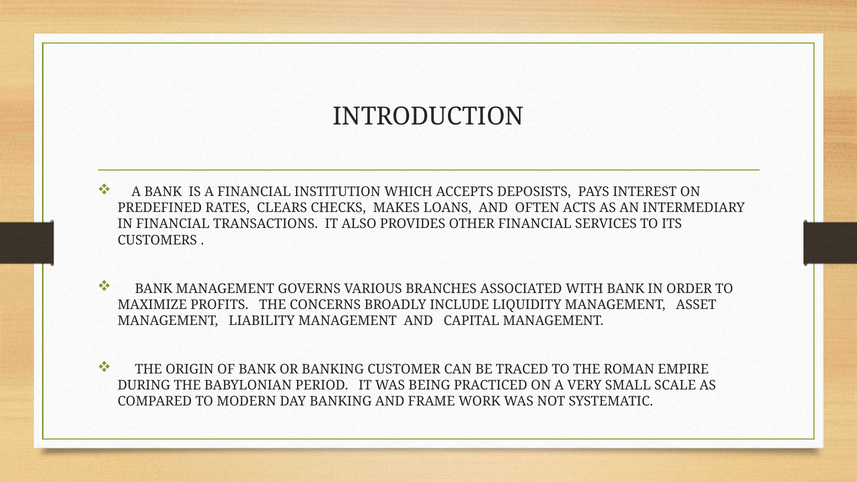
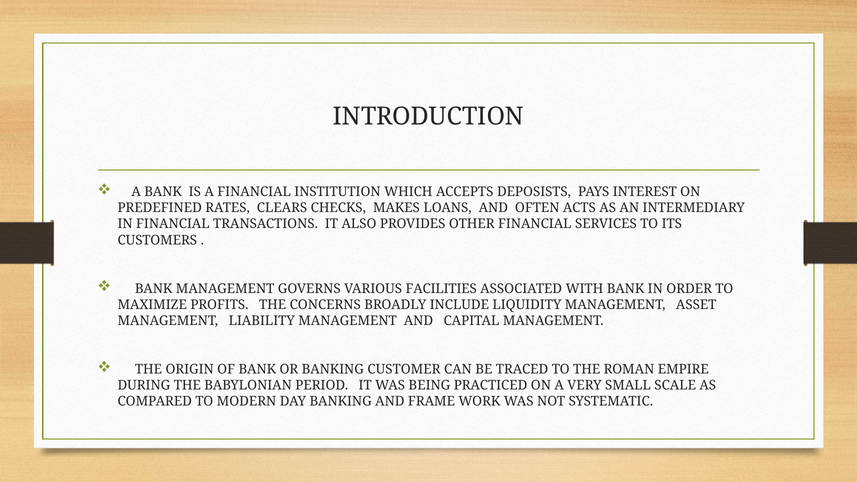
BRANCHES: BRANCHES -> FACILITIES (441, 289)
